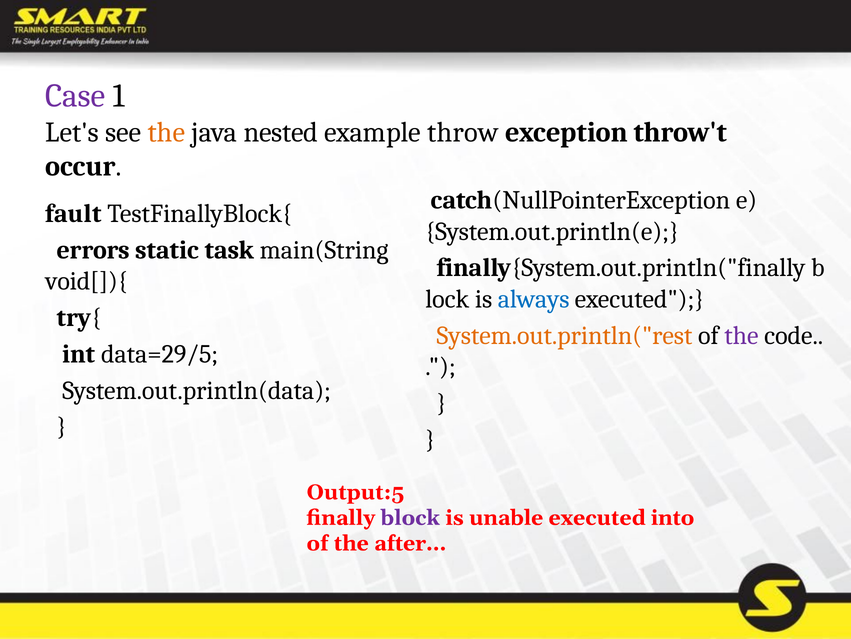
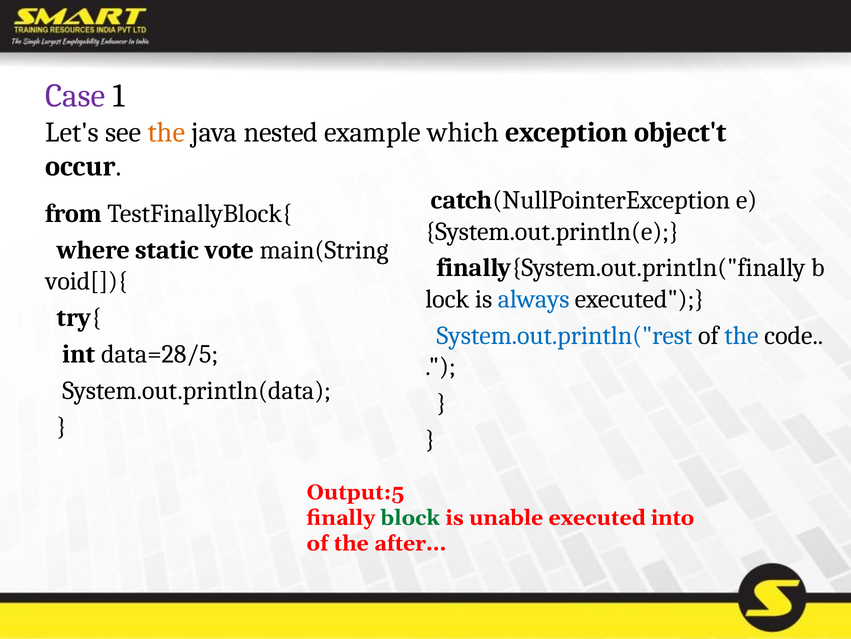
throw: throw -> which (463, 132)
throw't: throw't -> object't (680, 132)
fault: fault -> from (74, 213)
errors: errors -> where (93, 250)
task: task -> vote (229, 250)
System.out.println("rest colour: orange -> blue (565, 335)
the colour: purple -> blue (741, 335)
data=29/5: data=29/5 -> data=28/5 (160, 354)
block colour: purple -> green (410, 517)
